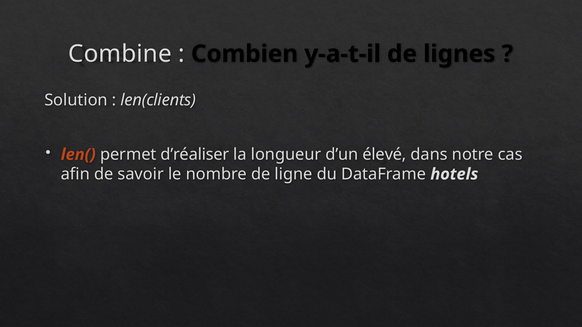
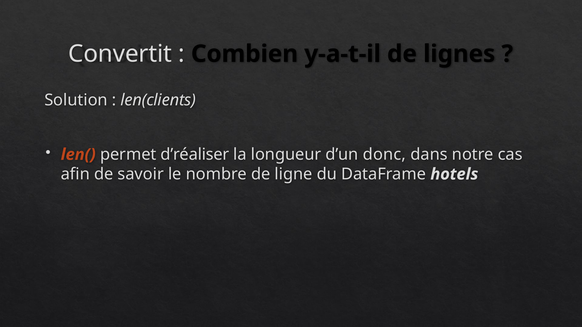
Combine: Combine -> Convertit (120, 54)
élevé: élevé -> donc (384, 155)
